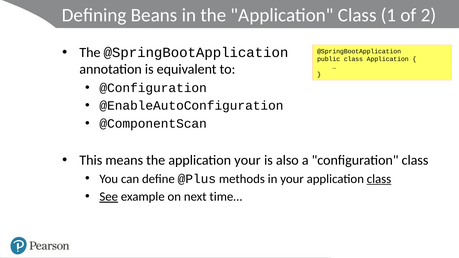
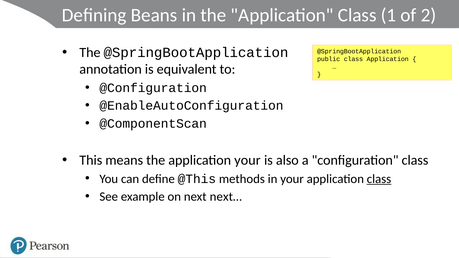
@Plus: @Plus -> @This (197, 179)
See underline: present -> none (109, 197)
time…: time… -> next… (226, 197)
